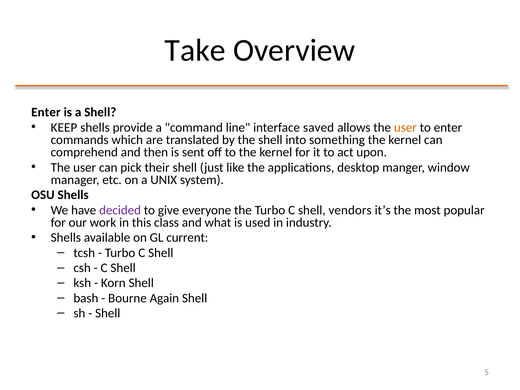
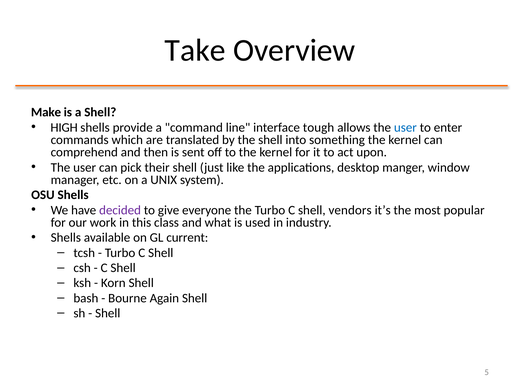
Enter: Enter -> Make (46, 112)
KEEP: KEEP -> HIGH (64, 127)
saved: saved -> tough (319, 127)
user colour: orange -> blue (405, 127)
